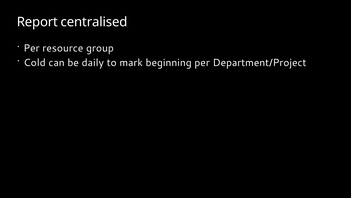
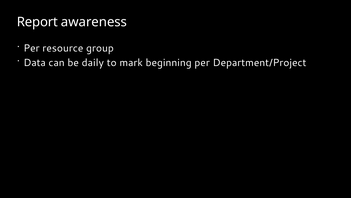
centralised: centralised -> awareness (94, 22)
Cold: Cold -> Data (35, 63)
